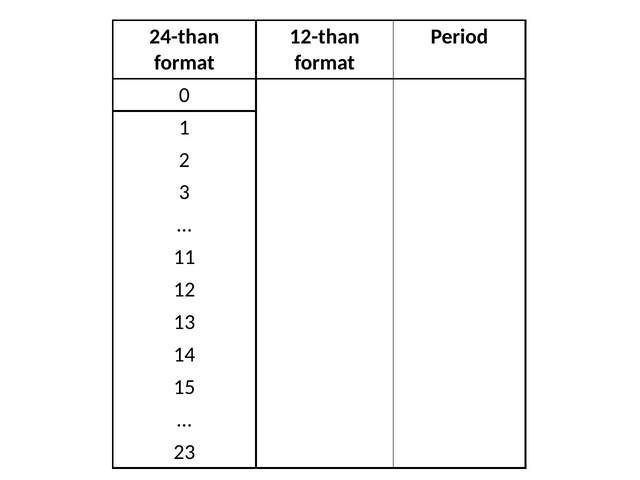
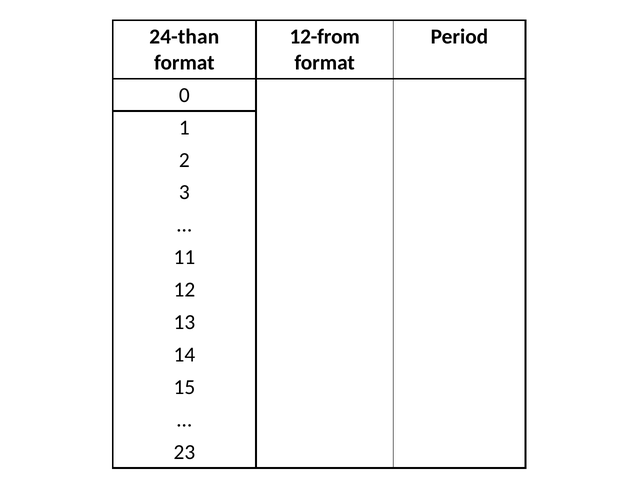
12-than: 12-than -> 12-from (325, 37)
